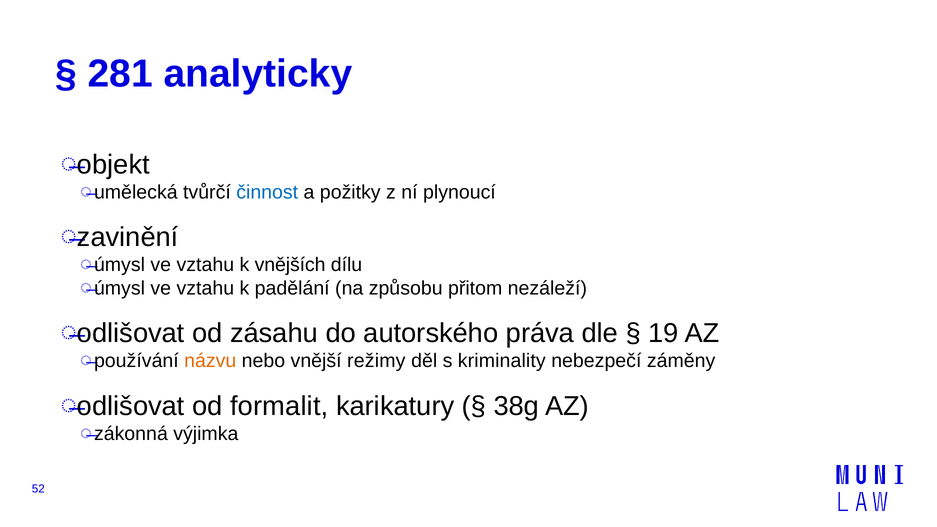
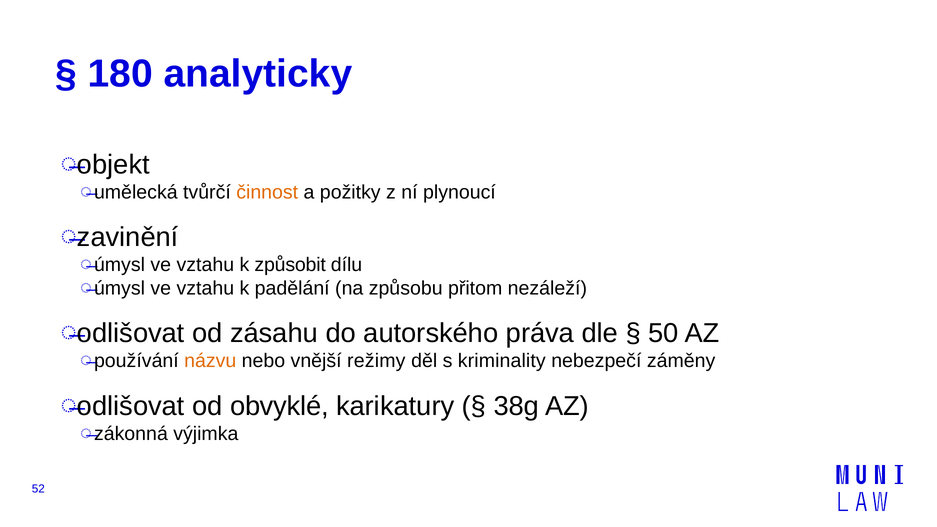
281: 281 -> 180 (120, 74)
činnost colour: blue -> orange (267, 192)
vnějších: vnějších -> způsobit (290, 265)
19: 19 -> 50 (663, 333)
formalit: formalit -> obvyklé (279, 406)
